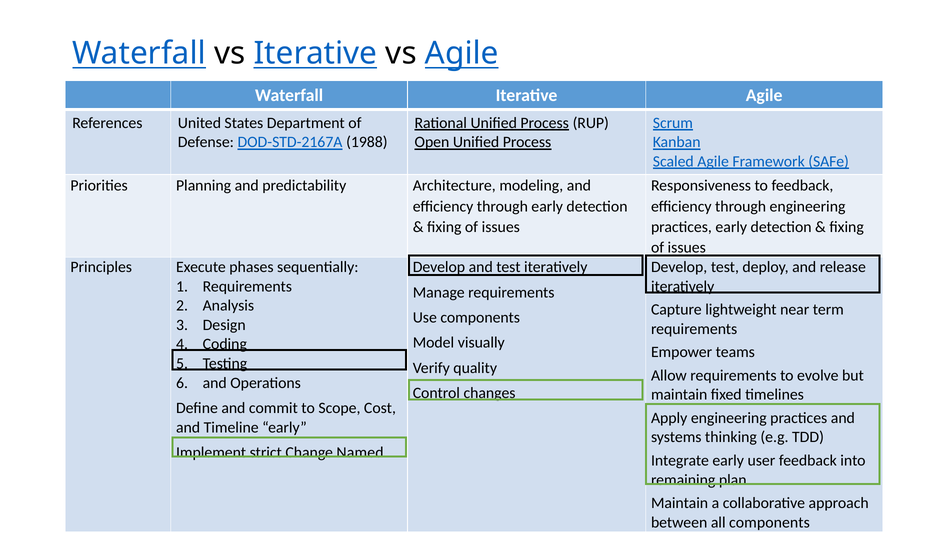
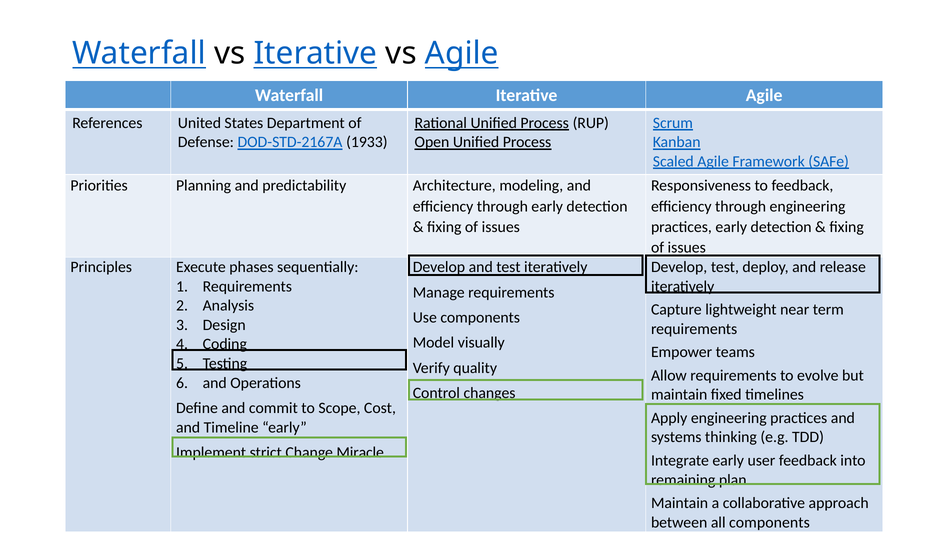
1988: 1988 -> 1933 (367, 142)
Named: Named -> Miracle (360, 453)
